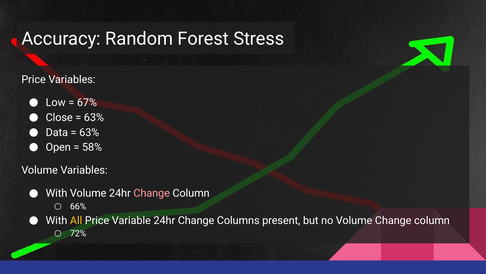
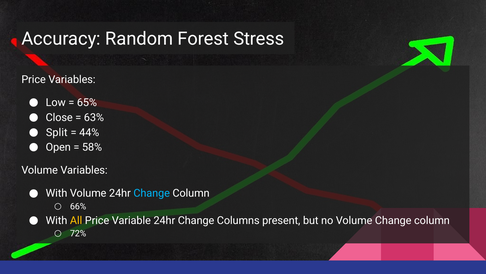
67%: 67% -> 65% (87, 102)
Data: Data -> Split (57, 132)
63%: 63% -> 44% (89, 132)
Change colour: pink -> light blue (152, 193)
